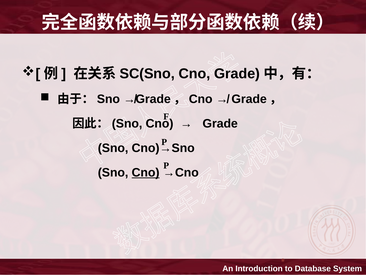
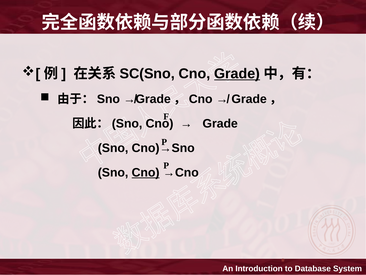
Grade underline: none -> present (237, 74)
